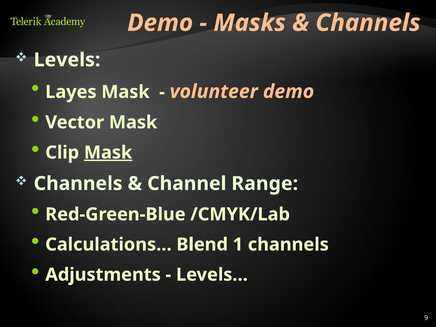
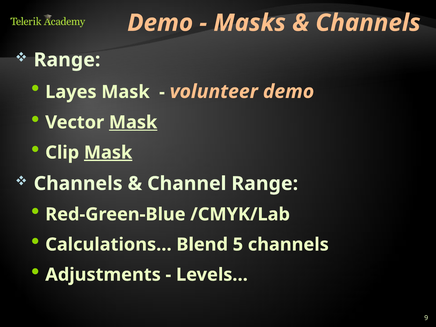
Levels: Levels -> Range (67, 60)
Mask underline: none -> present (133, 122)
1: 1 -> 5 (238, 245)
